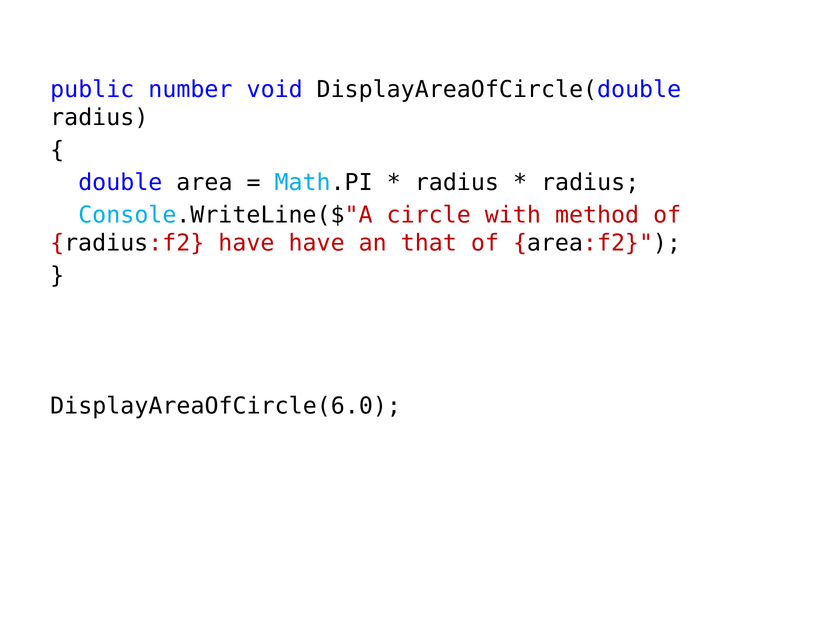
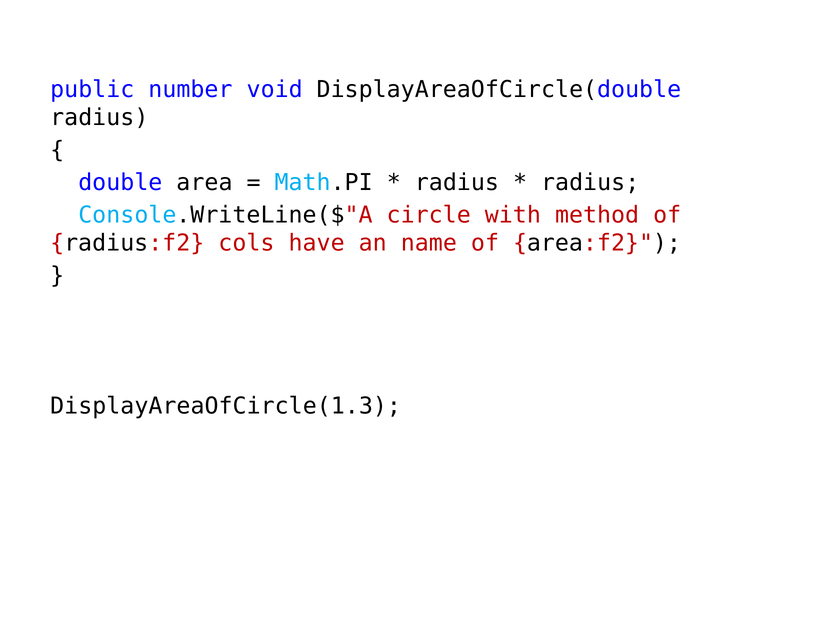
radius:f2 have: have -> cols (246, 243)
that: that -> name (429, 243)
DisplayAreaOfCircle(6.0: DisplayAreaOfCircle(6.0 -> DisplayAreaOfCircle(1.3 (226, 406)
